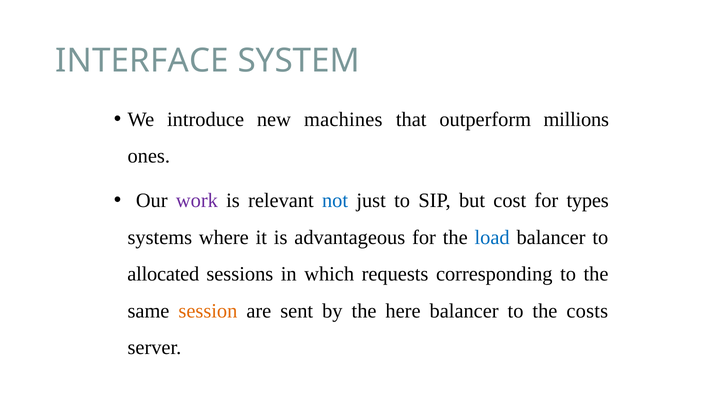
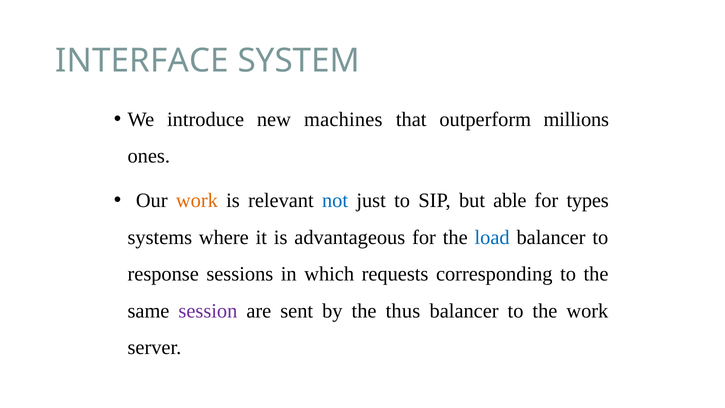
work colour: purple -> orange (197, 200)
cost: cost -> able (510, 200)
allocated: allocated -> response (163, 274)
session colour: orange -> purple (208, 311)
here: here -> thus (403, 311)
the costs: costs -> work (587, 311)
